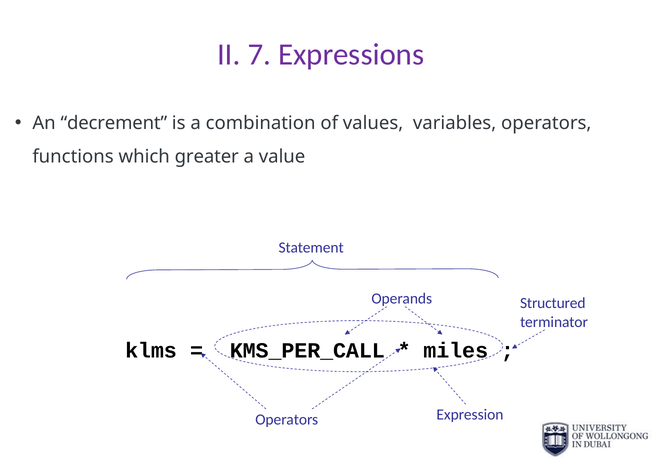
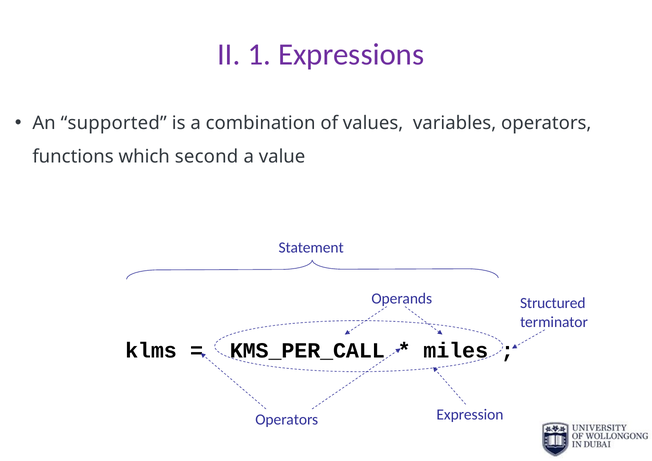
7: 7 -> 1 (259, 54)
decrement: decrement -> supported (114, 123)
greater: greater -> second (207, 157)
